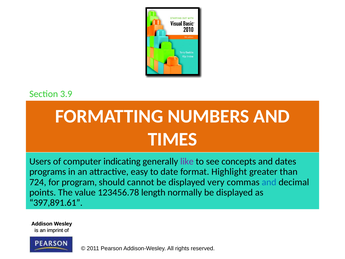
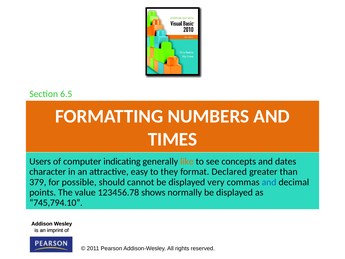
3.9: 3.9 -> 6.5 (66, 94)
like colour: purple -> orange (187, 161)
programs: programs -> character (48, 172)
date: date -> they (169, 172)
Highlight: Highlight -> Declared (229, 172)
724: 724 -> 379 (38, 182)
program: program -> possible (79, 182)
length: length -> shows (153, 192)
397,891.61: 397,891.61 -> 745,794.10 (56, 203)
